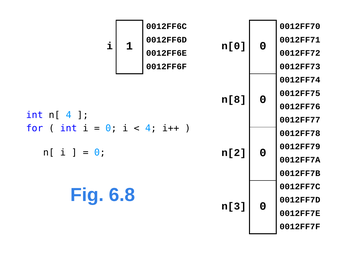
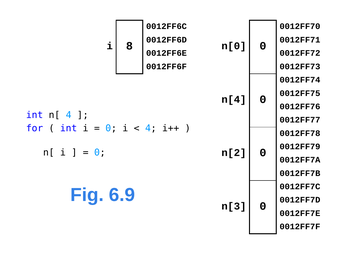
1: 1 -> 8 (129, 46)
n[8: n[8 -> n[4 (234, 100)
6.8: 6.8 -> 6.9 (122, 195)
